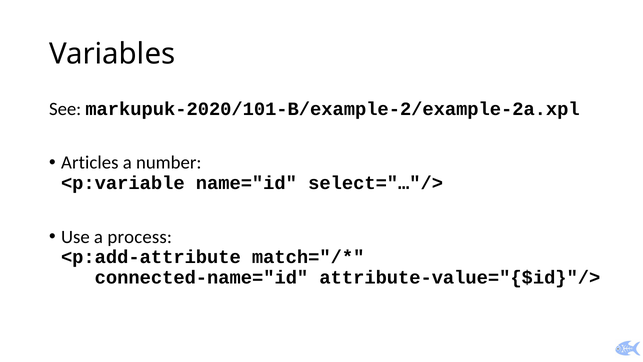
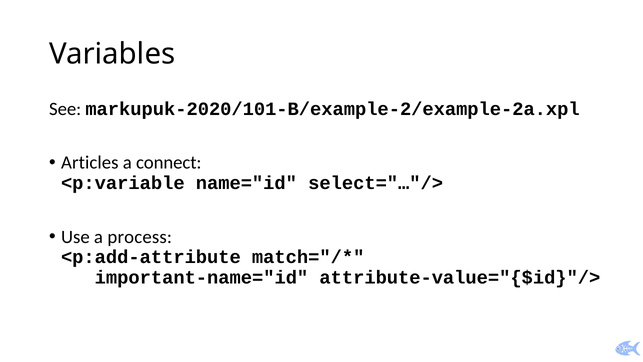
number: number -> connect (169, 163)
connected-name="id: connected-name="id -> important-name="id (202, 277)
